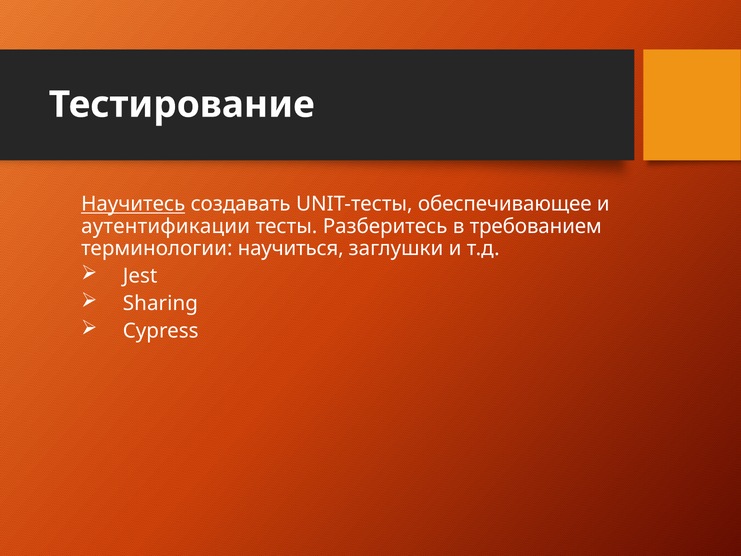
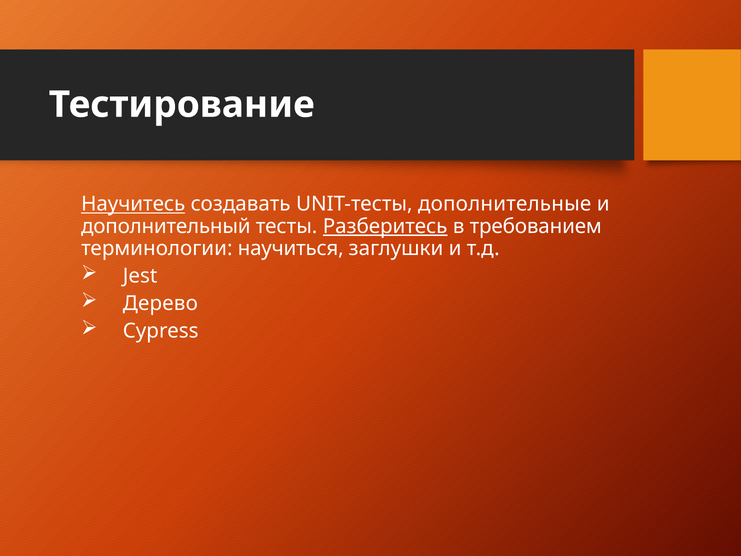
обеспечивающее: обеспечивающее -> дополнительные (505, 204)
аутентификации: аутентификации -> дополнительный (166, 226)
Разберитесь underline: none -> present (385, 226)
Sharing: Sharing -> Дерево (160, 303)
